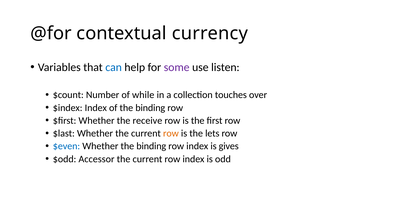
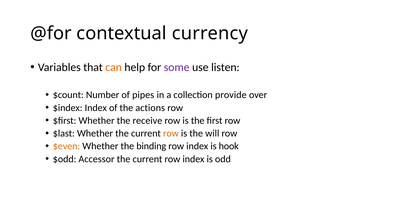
can colour: blue -> orange (114, 67)
while: while -> pipes (143, 95)
touches: touches -> provide (231, 95)
of the binding: binding -> actions (150, 108)
lets: lets -> will (212, 134)
$even colour: blue -> orange (66, 146)
gives: gives -> hook (229, 146)
